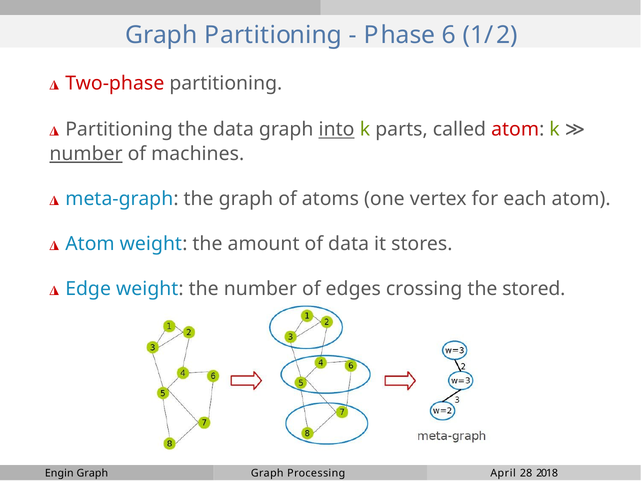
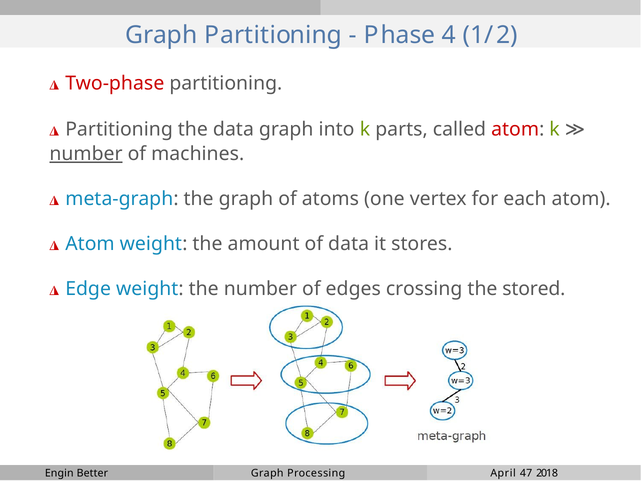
6: 6 -> 4 (449, 35)
into underline: present -> none (337, 130)
Engin Graph: Graph -> Better (92, 473)
28: 28 -> 47 (526, 473)
